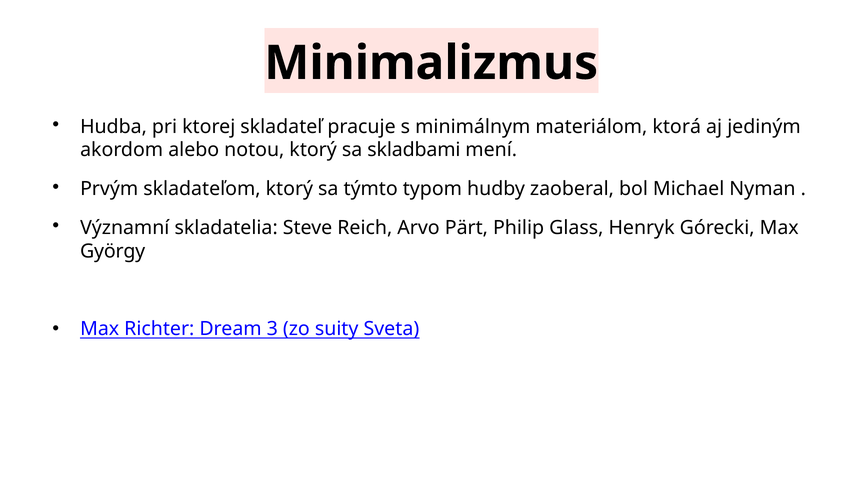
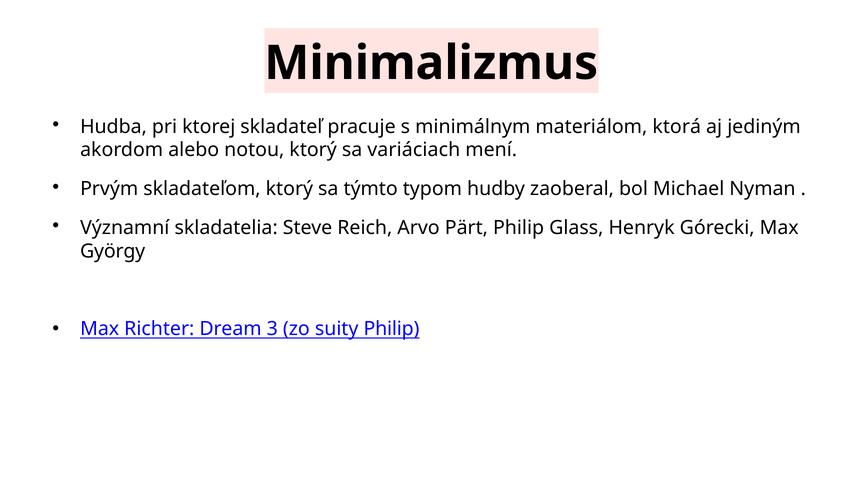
skladbami: skladbami -> variáciach (414, 150)
suity Sveta: Sveta -> Philip (391, 329)
